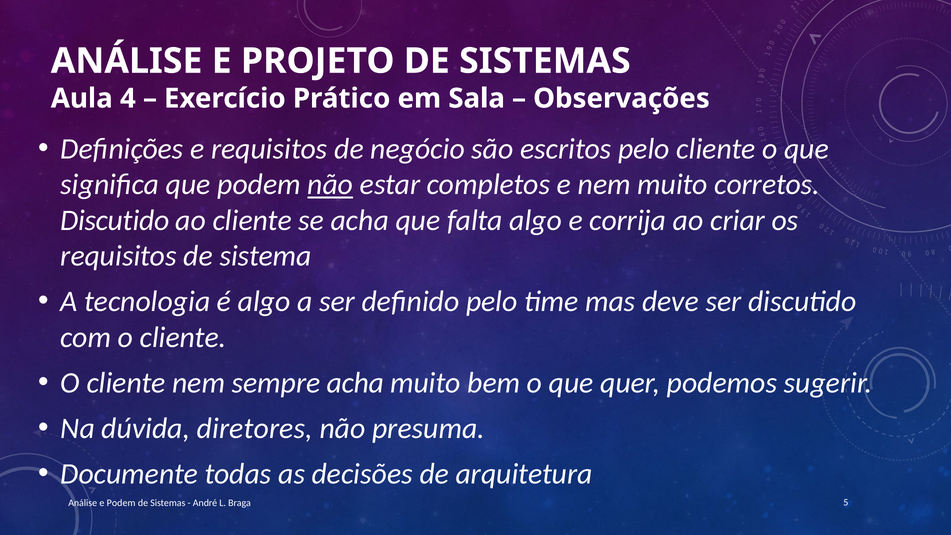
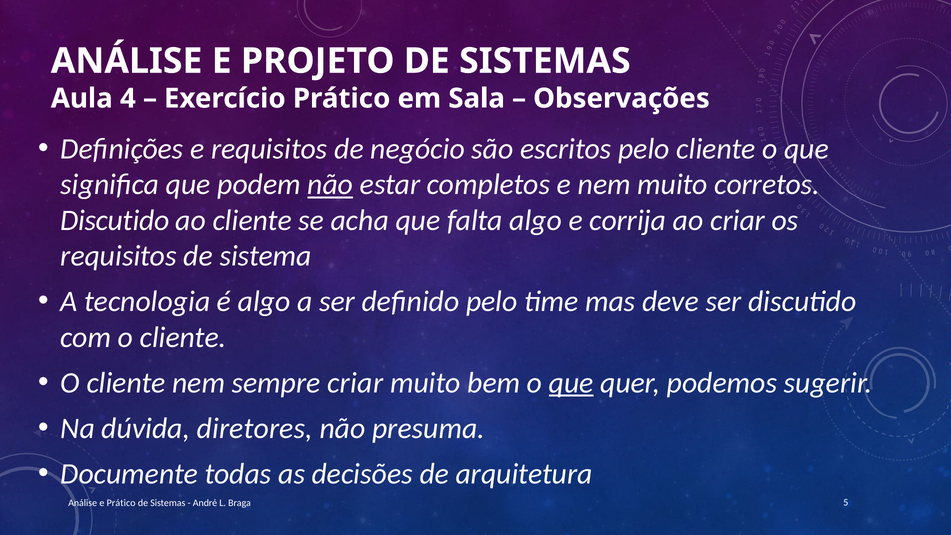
sempre acha: acha -> criar (355, 383)
que underline: none -> present (571, 383)
e Podem: Podem -> Prático (121, 503)
